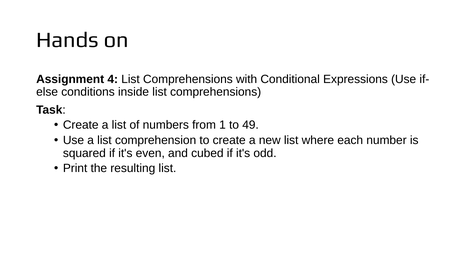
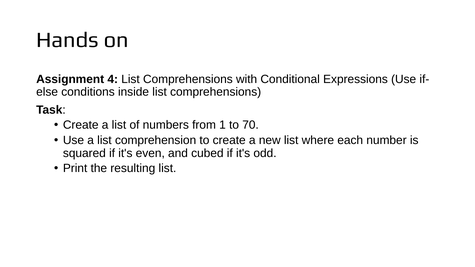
49: 49 -> 70 (251, 125)
